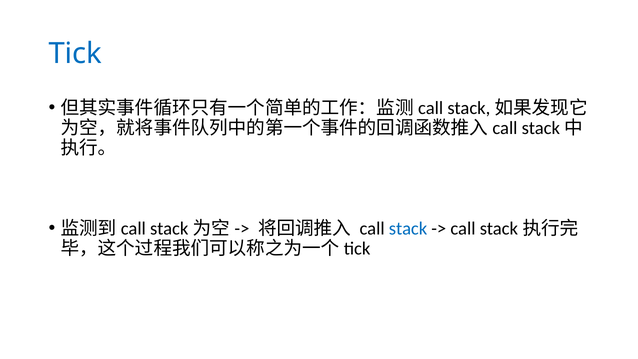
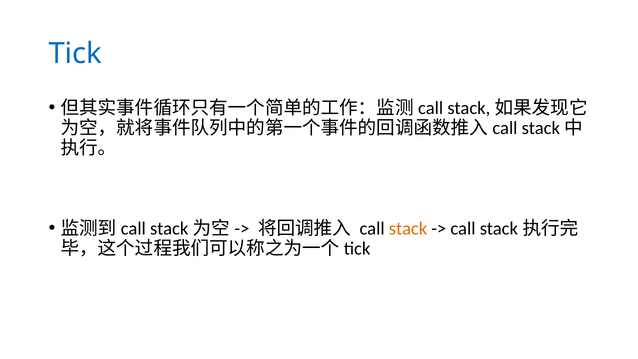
stack colour: blue -> orange (408, 228)
